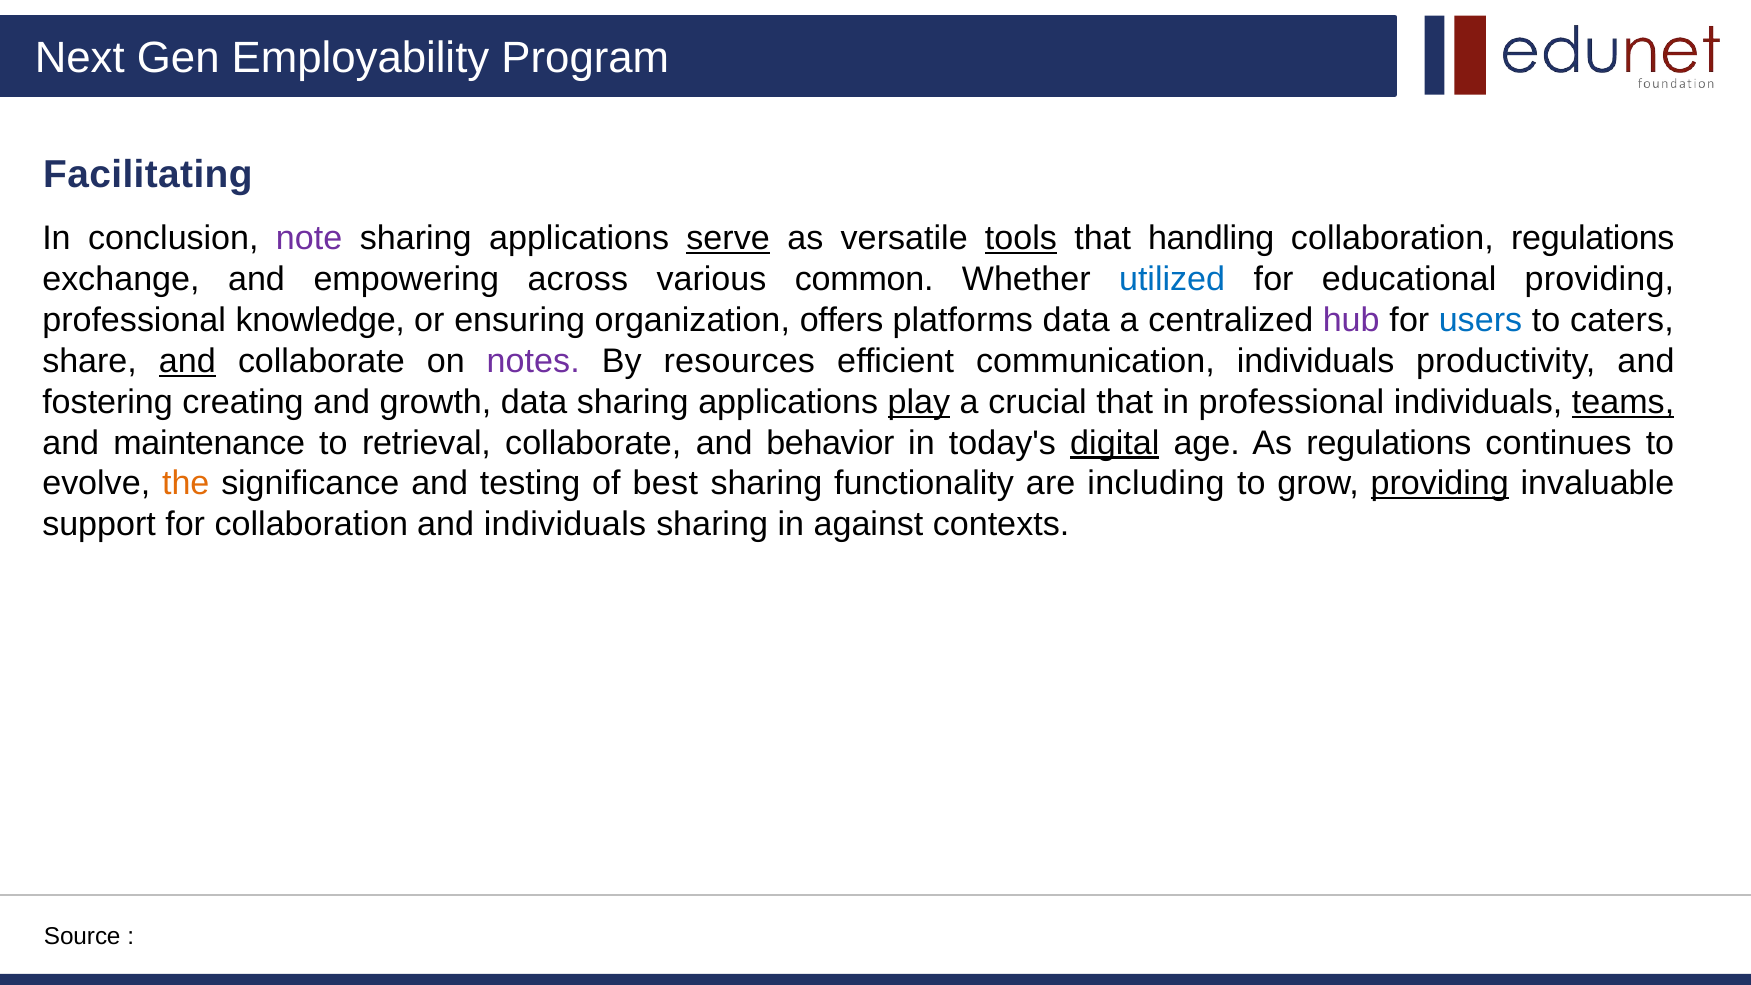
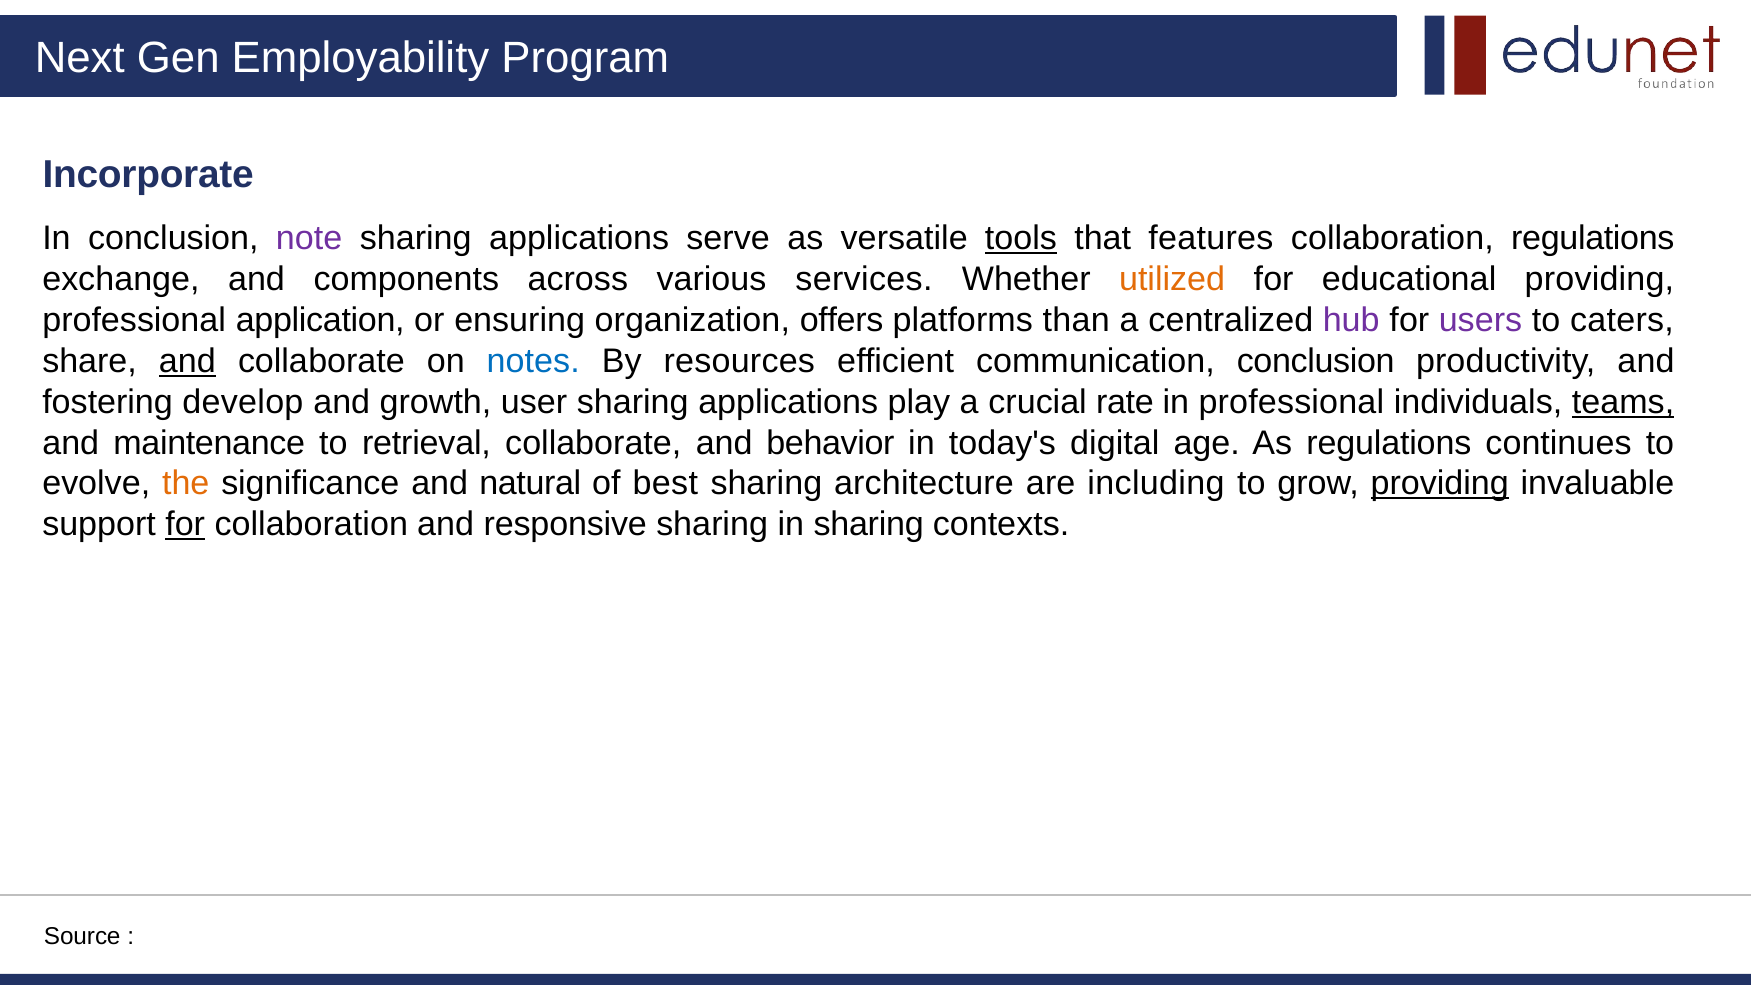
Facilitating: Facilitating -> Incorporate (148, 174)
serve underline: present -> none (728, 238)
handling: handling -> features (1211, 238)
empowering: empowering -> components (406, 279)
common: common -> services (864, 279)
utilized colour: blue -> orange (1172, 279)
knowledge: knowledge -> application (320, 320)
platforms data: data -> than (1076, 320)
users colour: blue -> purple (1480, 320)
notes colour: purple -> blue (533, 361)
communication individuals: individuals -> conclusion (1316, 361)
creating: creating -> develop (243, 402)
growth data: data -> user (534, 402)
play underline: present -> none (919, 402)
crucial that: that -> rate (1125, 402)
digital underline: present -> none (1115, 443)
testing: testing -> natural (530, 484)
functionality: functionality -> architecture (924, 484)
for underline: none -> present (185, 525)
and individuals: individuals -> responsive (565, 525)
in against: against -> sharing (869, 525)
